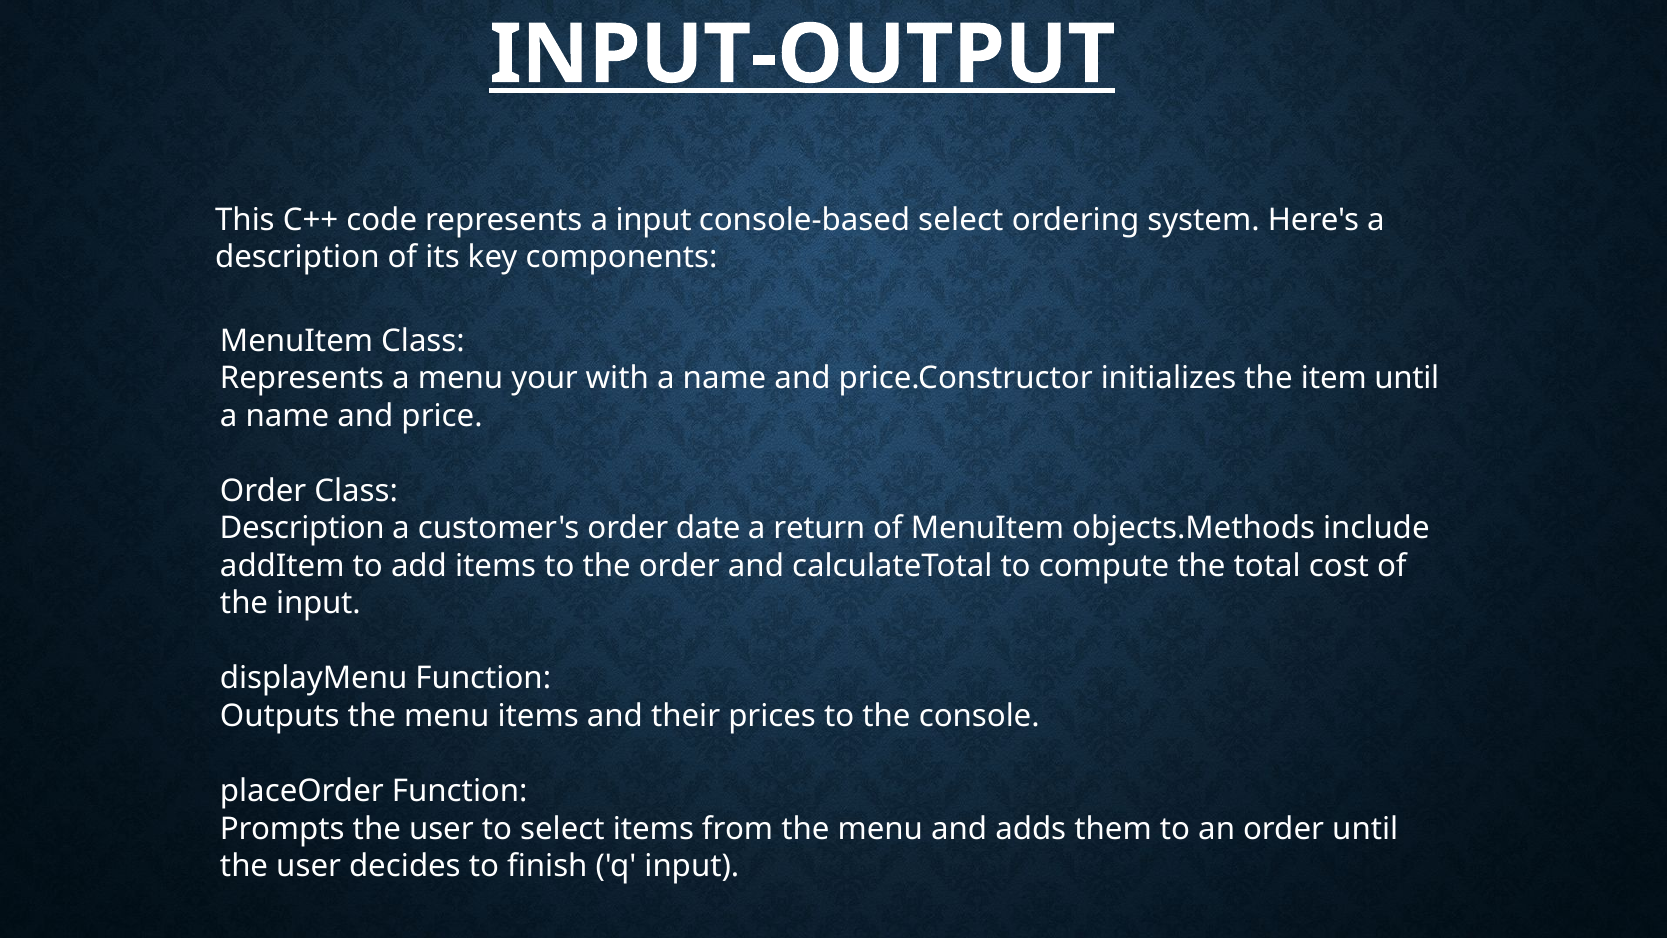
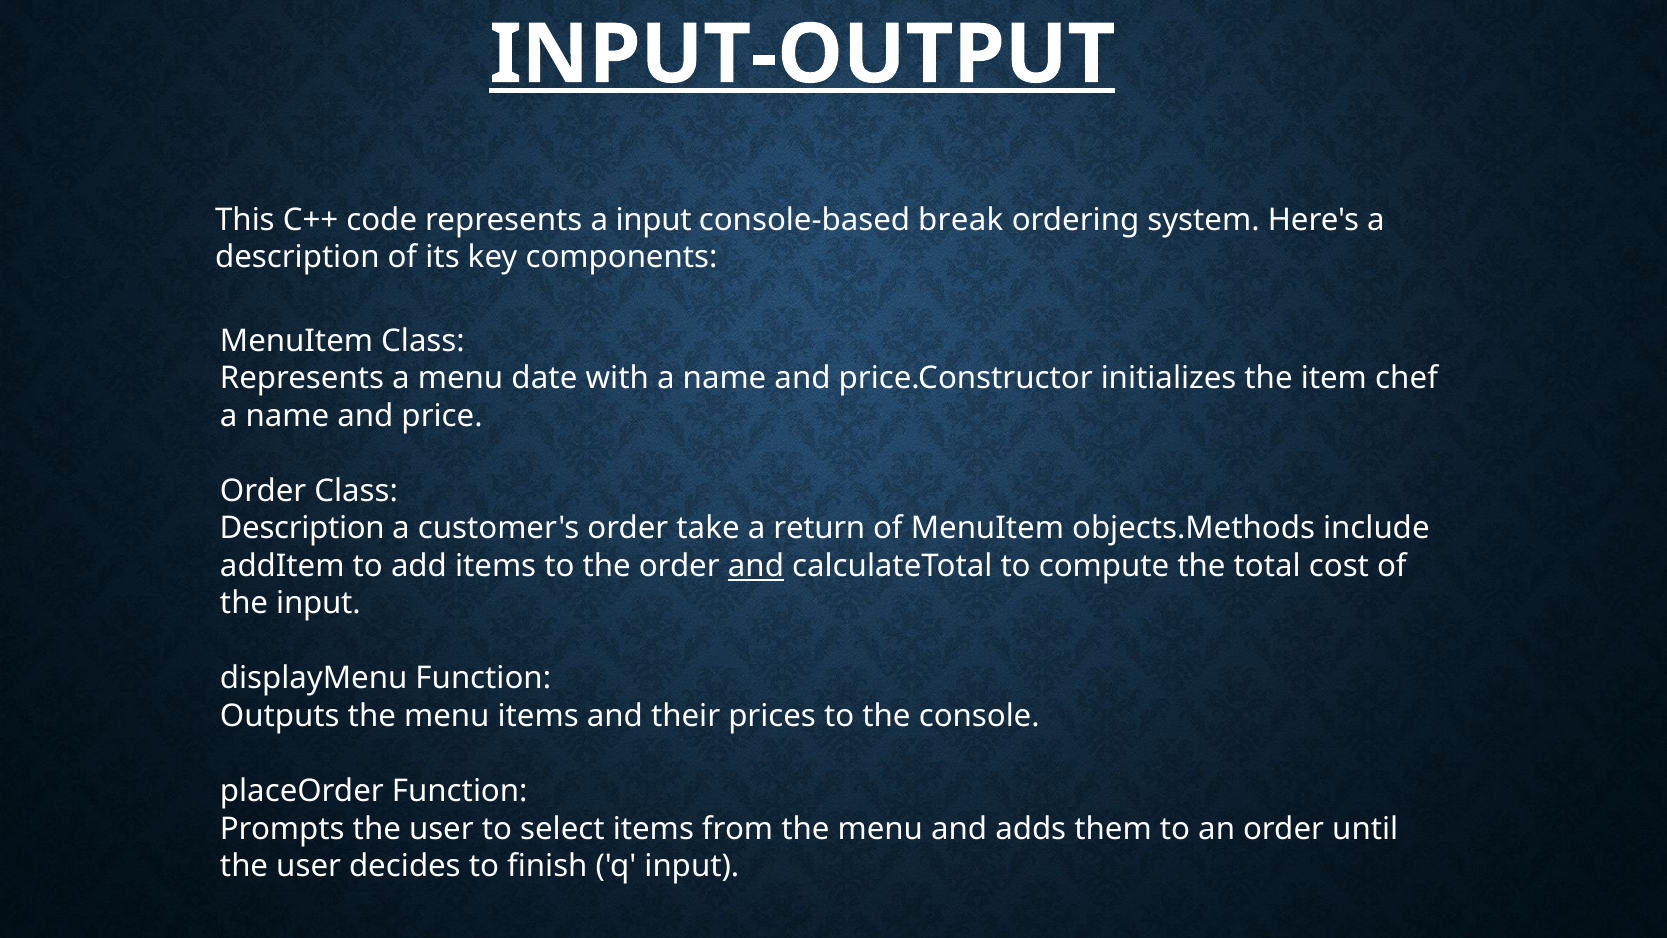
console-based select: select -> break (961, 220)
your: your -> date (544, 378)
item until: until -> chef (1407, 378)
date: date -> take (708, 528)
and underline: none -> present (756, 566)
